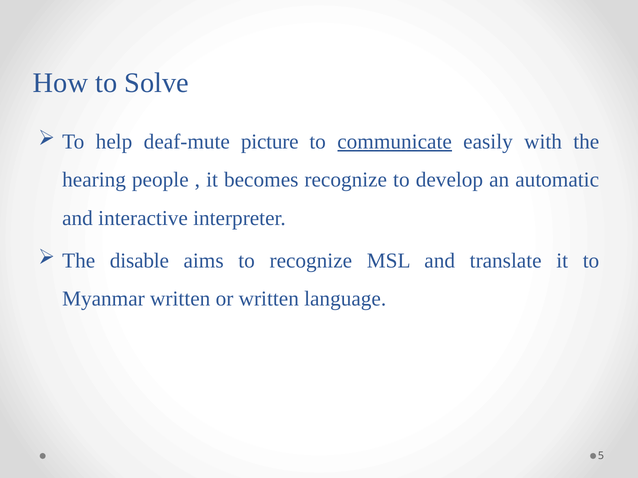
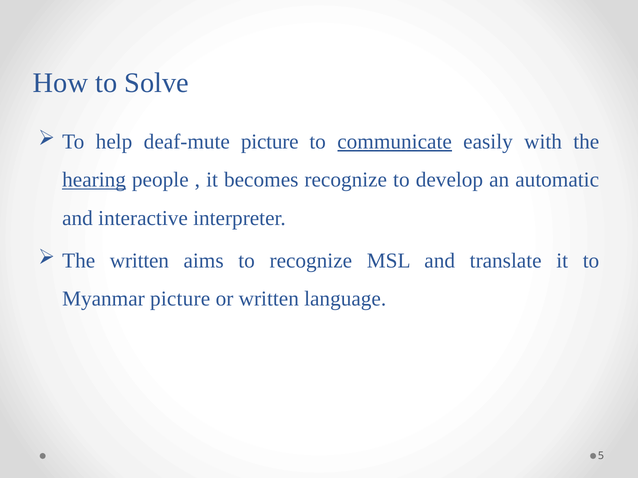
hearing underline: none -> present (94, 180)
The disable: disable -> written (139, 261)
Myanmar written: written -> picture (180, 299)
